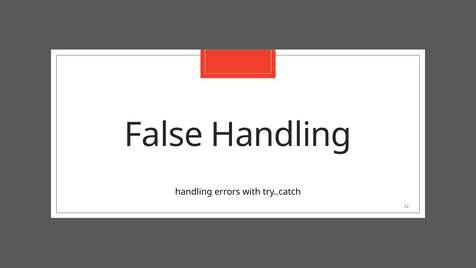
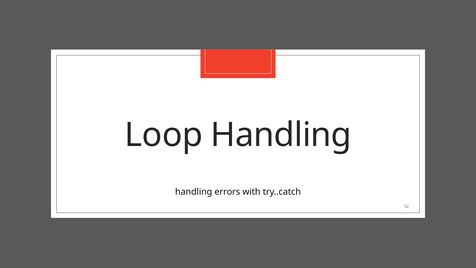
False: False -> Loop (164, 135)
